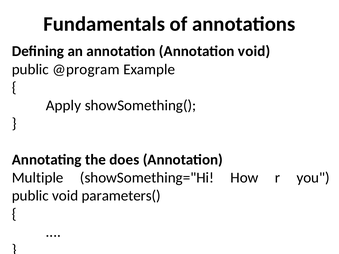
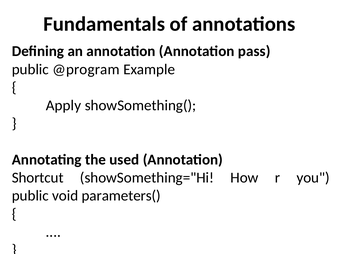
Annotation void: void -> pass (254, 51)
does: does -> used (124, 160)
Multiple: Multiple -> Shortcut (38, 178)
